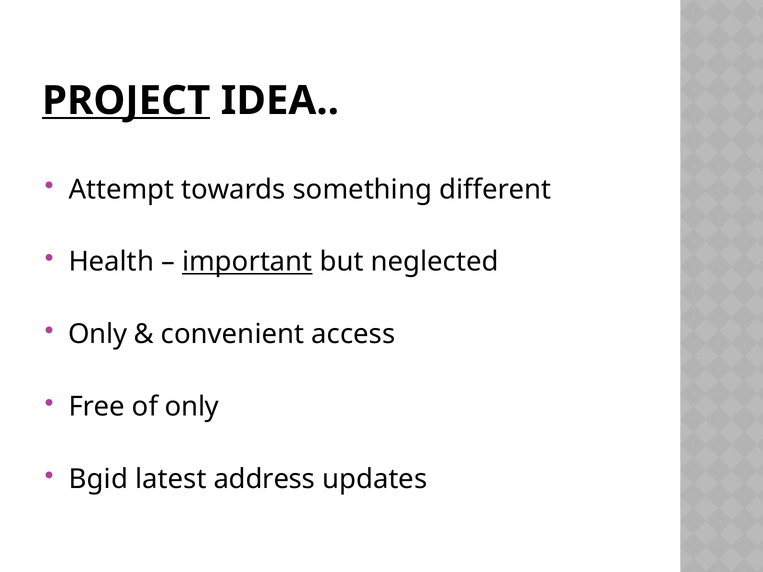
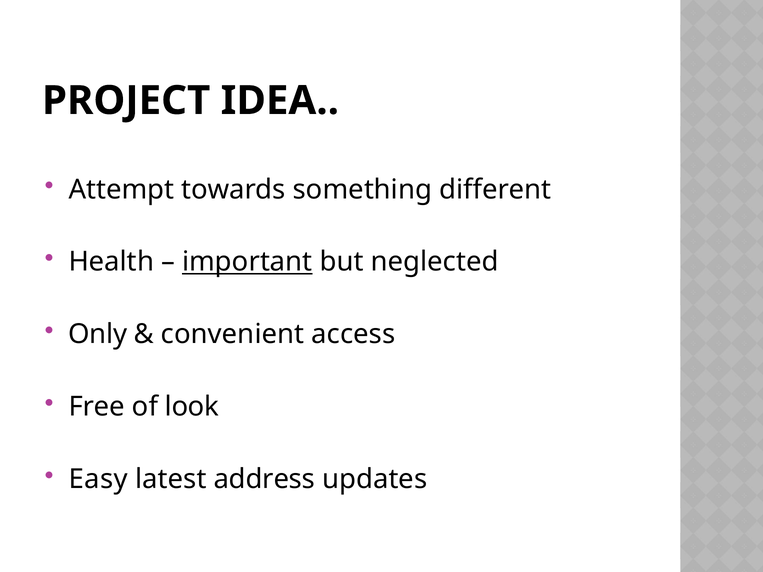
PROJECT underline: present -> none (126, 101)
of only: only -> look (192, 407)
Bgid: Bgid -> Easy (98, 479)
